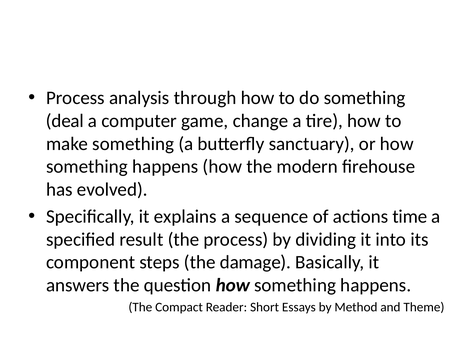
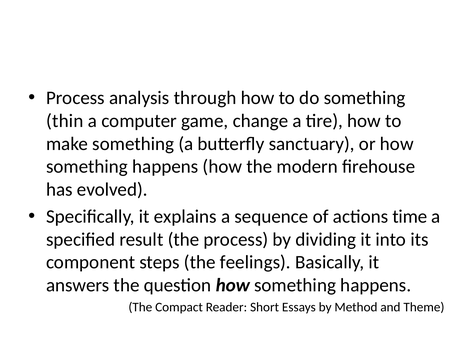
deal: deal -> thin (65, 121)
damage: damage -> feelings (255, 262)
